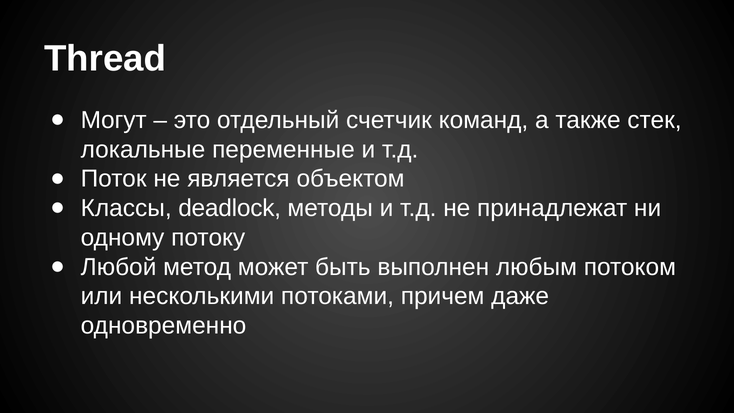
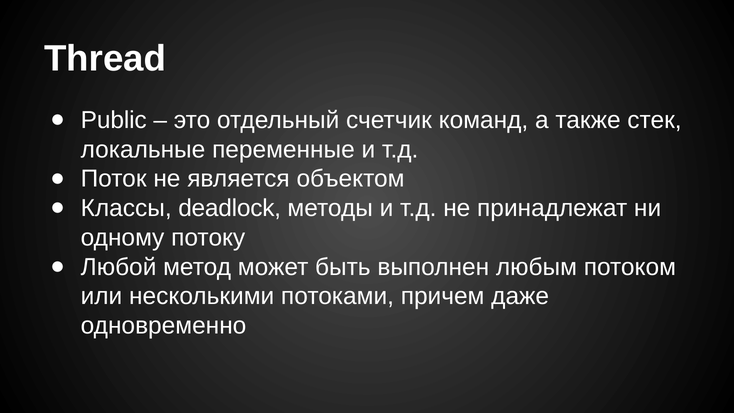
Могут: Могут -> Public (114, 120)
